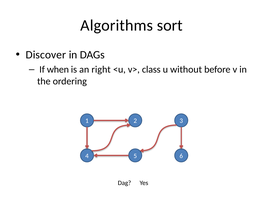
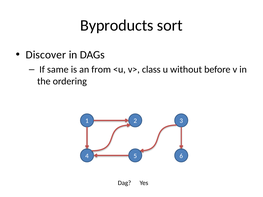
Algorithms: Algorithms -> Byproducts (117, 25)
when: when -> same (58, 70)
right: right -> from (101, 70)
